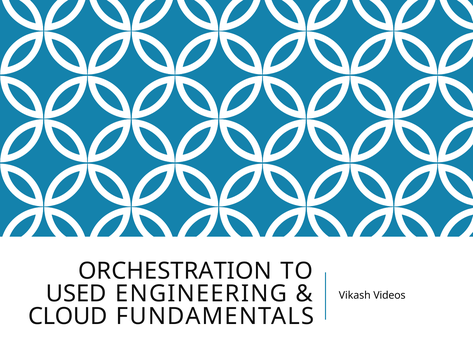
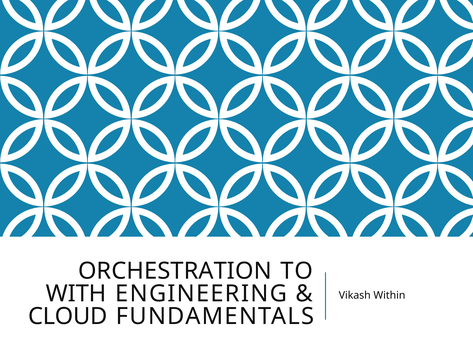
USED: USED -> WITH (76, 293)
Videos: Videos -> Within (389, 295)
